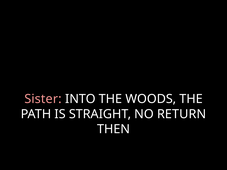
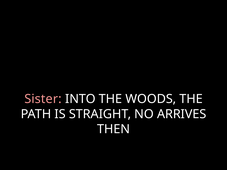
RETURN: RETURN -> ARRIVES (182, 114)
